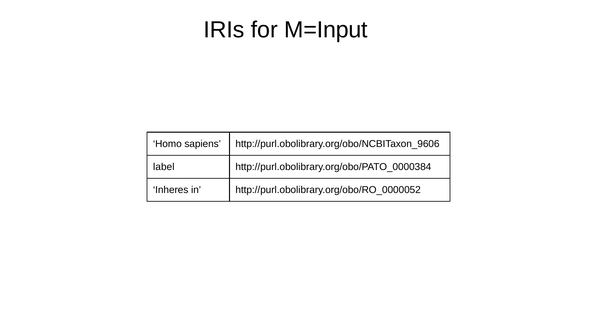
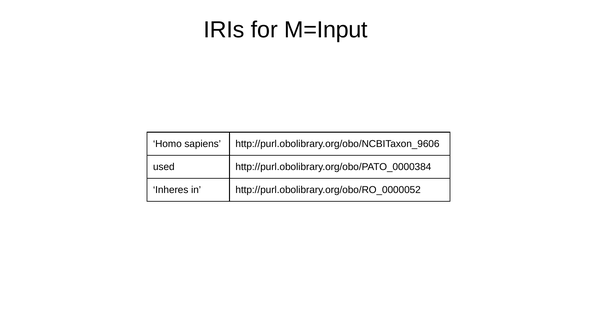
label: label -> used (164, 167)
